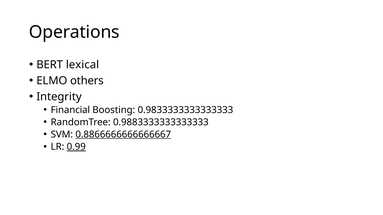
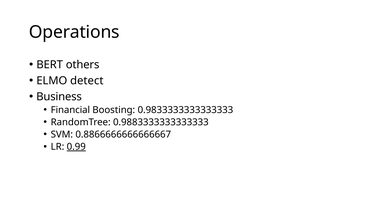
lexical: lexical -> others (83, 65)
others: others -> detect (87, 81)
Integrity: Integrity -> Business (59, 97)
0.8866666666666667 underline: present -> none (123, 135)
